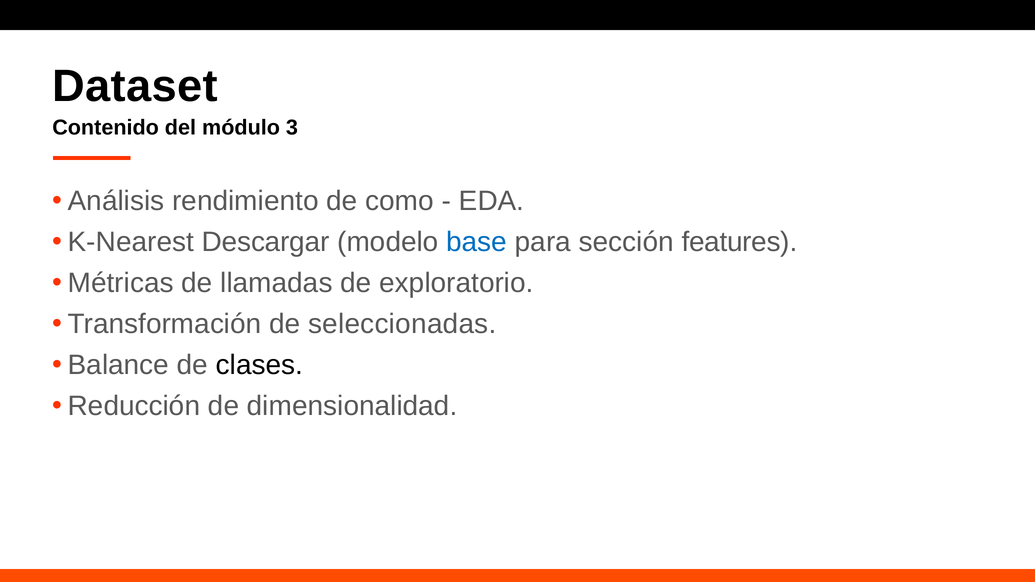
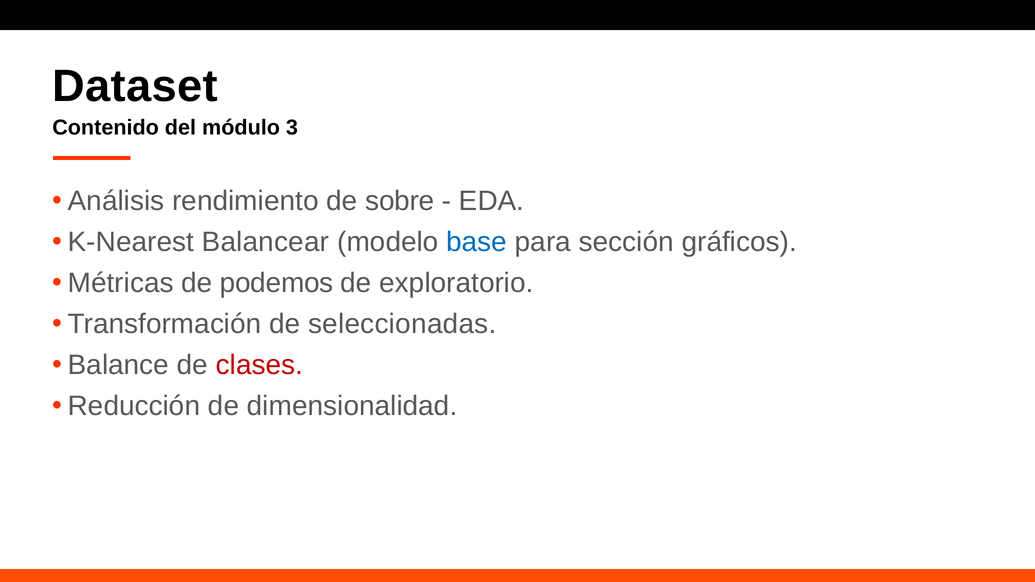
como: como -> sobre (400, 201)
Descargar: Descargar -> Balancear (265, 242)
features: features -> gráficos (739, 242)
llamadas: llamadas -> podemos (277, 283)
clases colour: black -> red (259, 365)
